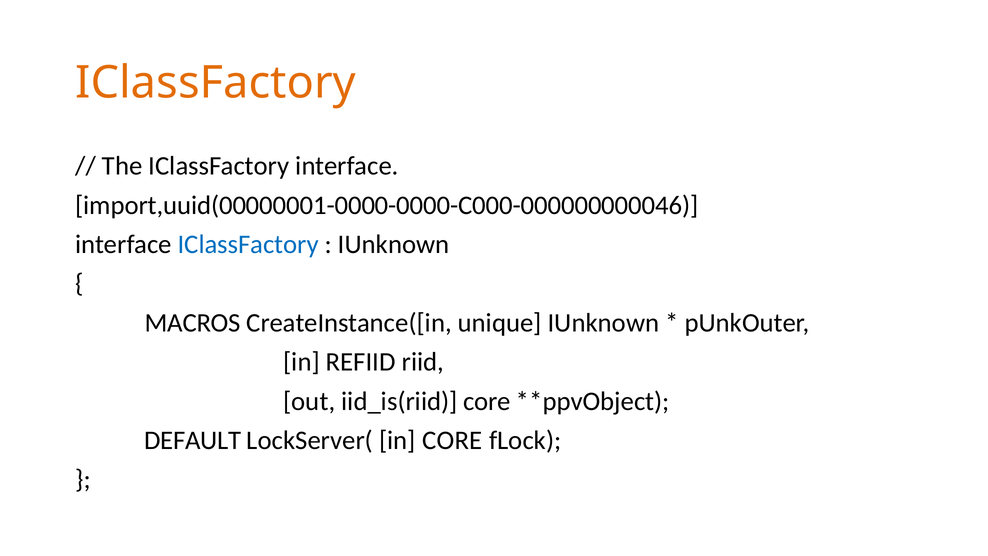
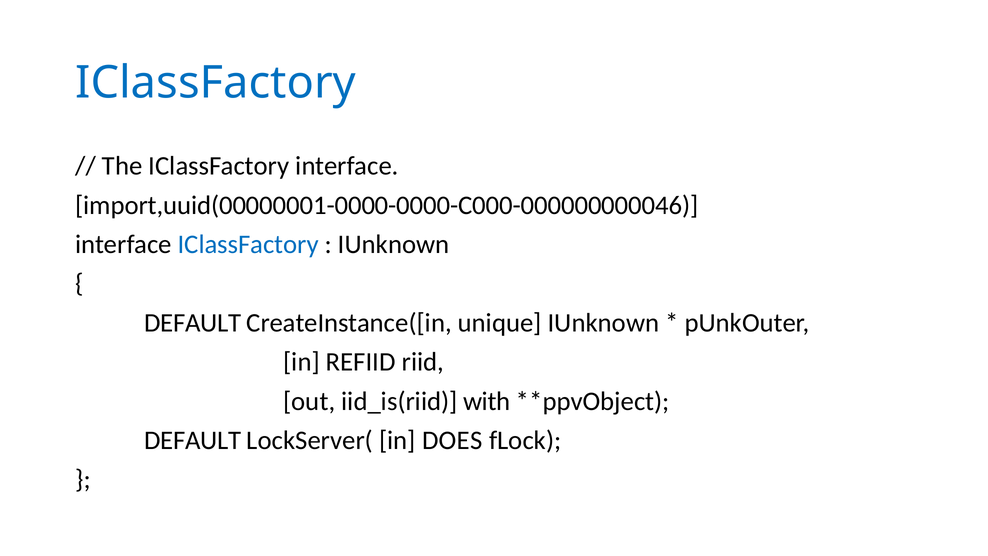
IClassFactory colour: orange -> blue (216, 83)
MACROS: MACROS -> DEFAULT (193, 323)
iid_is(riid core: core -> with (487, 401)
in CORE: CORE -> DOES (452, 440)
